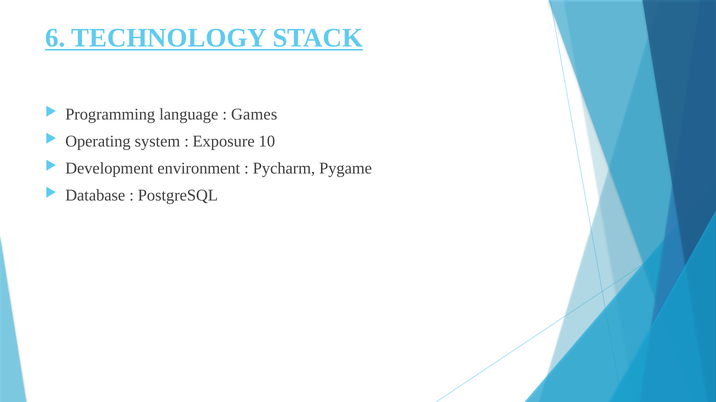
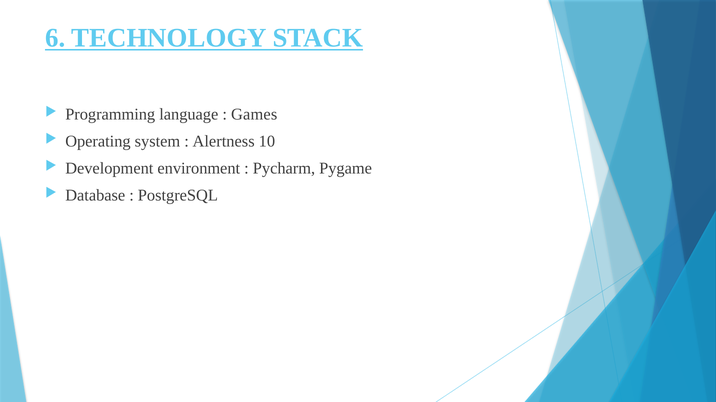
Exposure: Exposure -> Alertness (224, 141)
